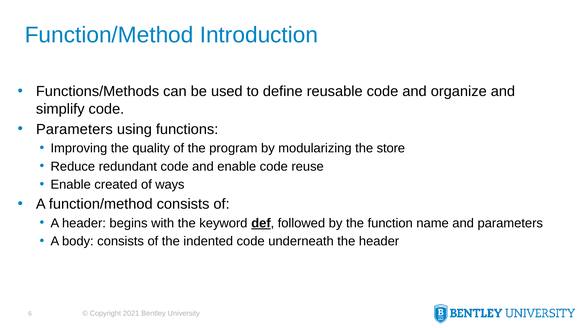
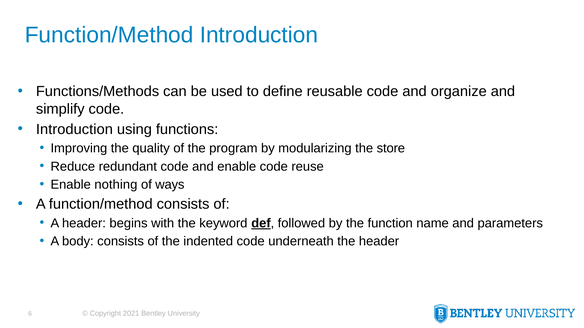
Parameters: Parameters -> Introduction (74, 130)
created: created -> nothing (116, 185)
